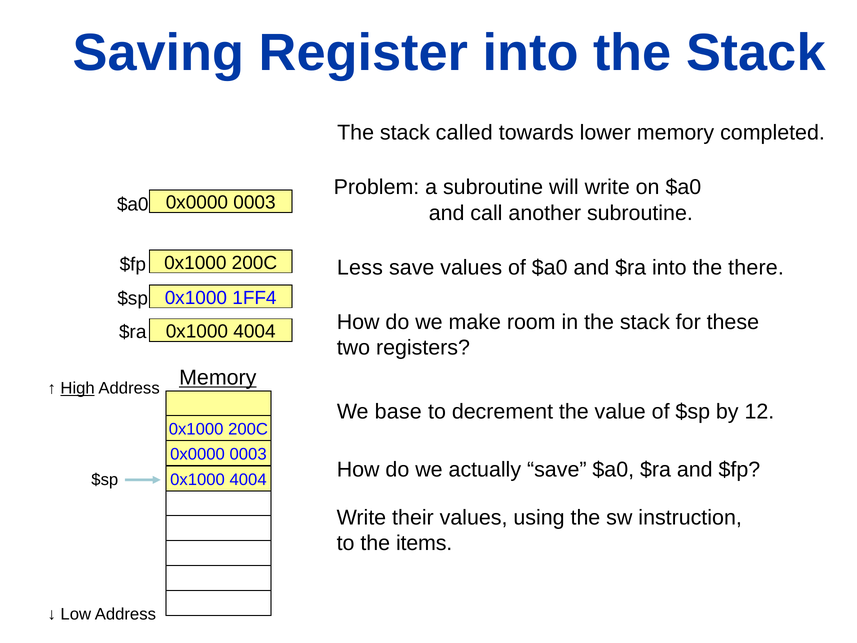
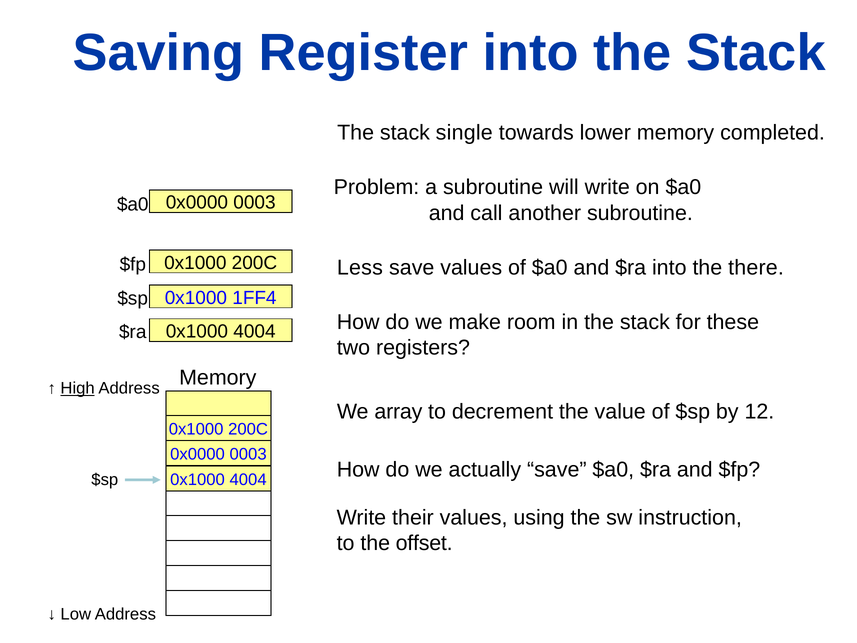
called: called -> single (464, 133)
Memory underline: present -> none (218, 378)
base: base -> array (398, 411)
items: items -> offset (424, 543)
